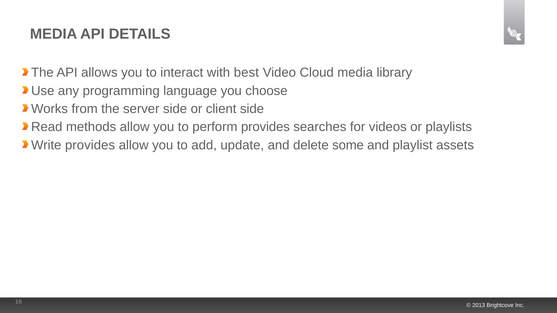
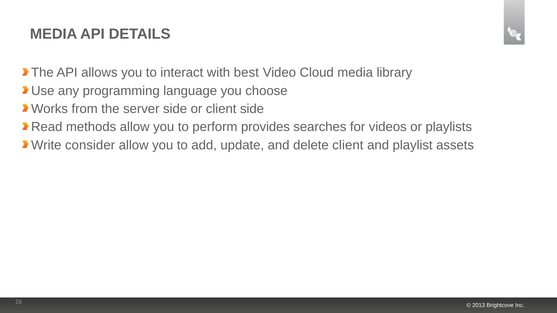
Write provides: provides -> consider (90, 145)
delete some: some -> client (348, 145)
